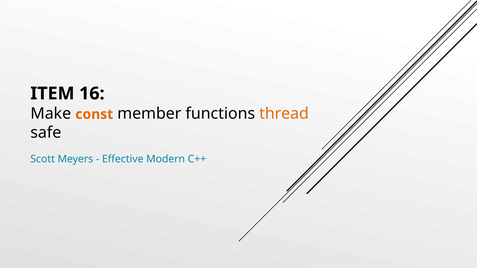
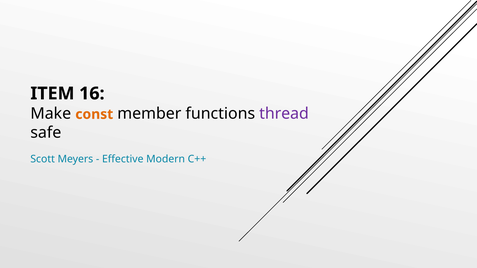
thread colour: orange -> purple (284, 114)
